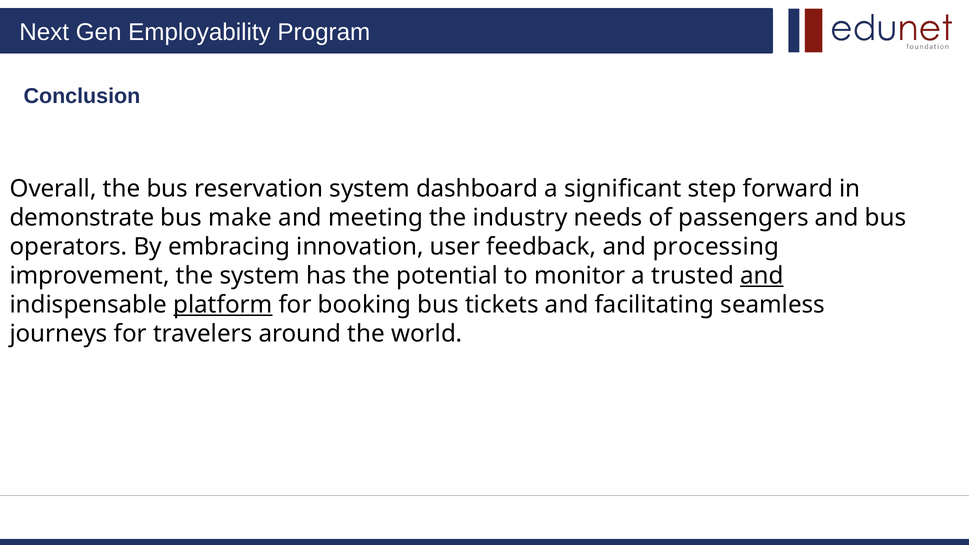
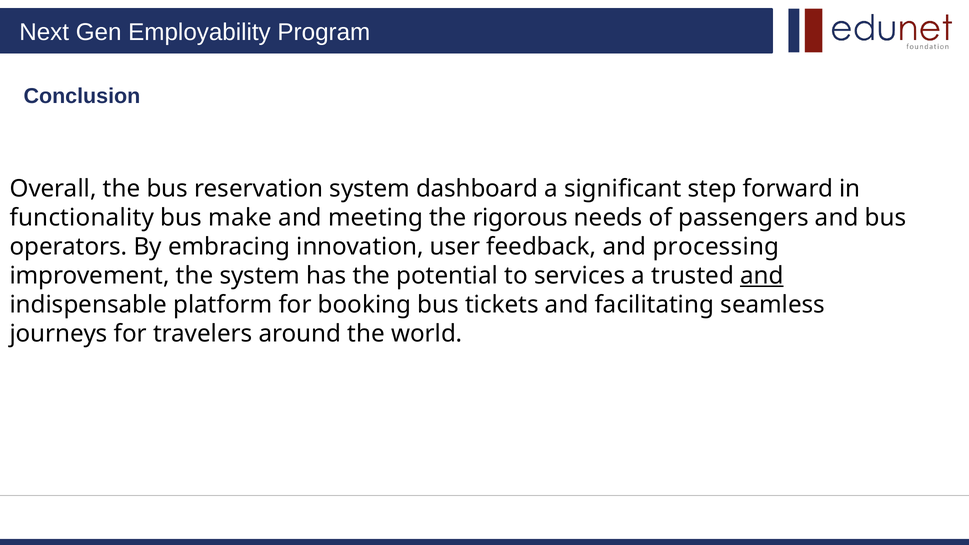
demonstrate: demonstrate -> functionality (82, 218)
industry: industry -> rigorous (520, 218)
monitor: monitor -> services (580, 276)
platform underline: present -> none (223, 305)
